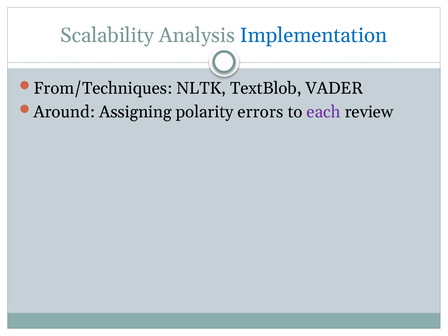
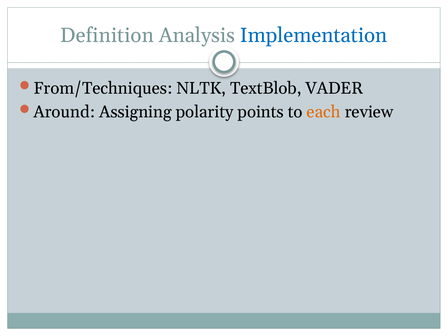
Scalability: Scalability -> Definition (107, 35)
errors: errors -> points (261, 112)
each colour: purple -> orange (324, 112)
